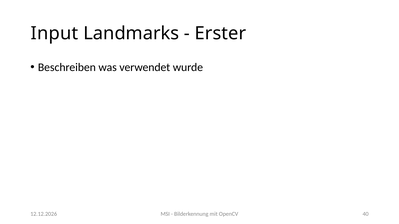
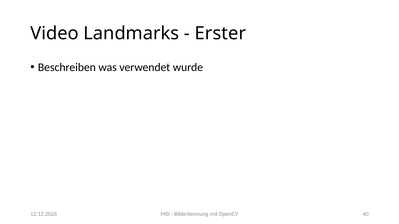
Input: Input -> Video (55, 34)
